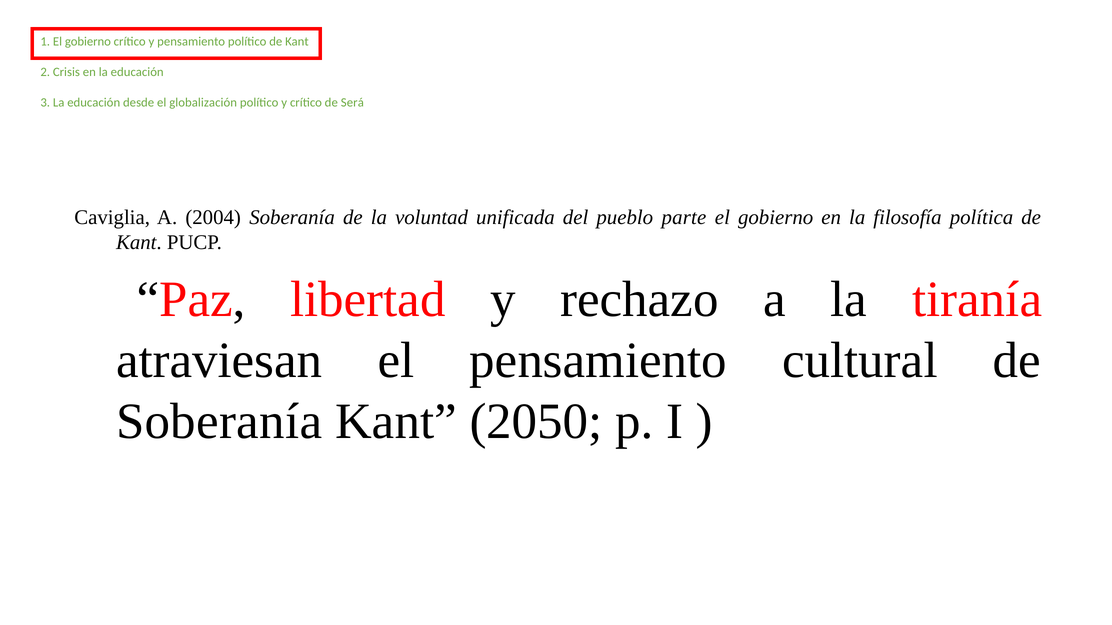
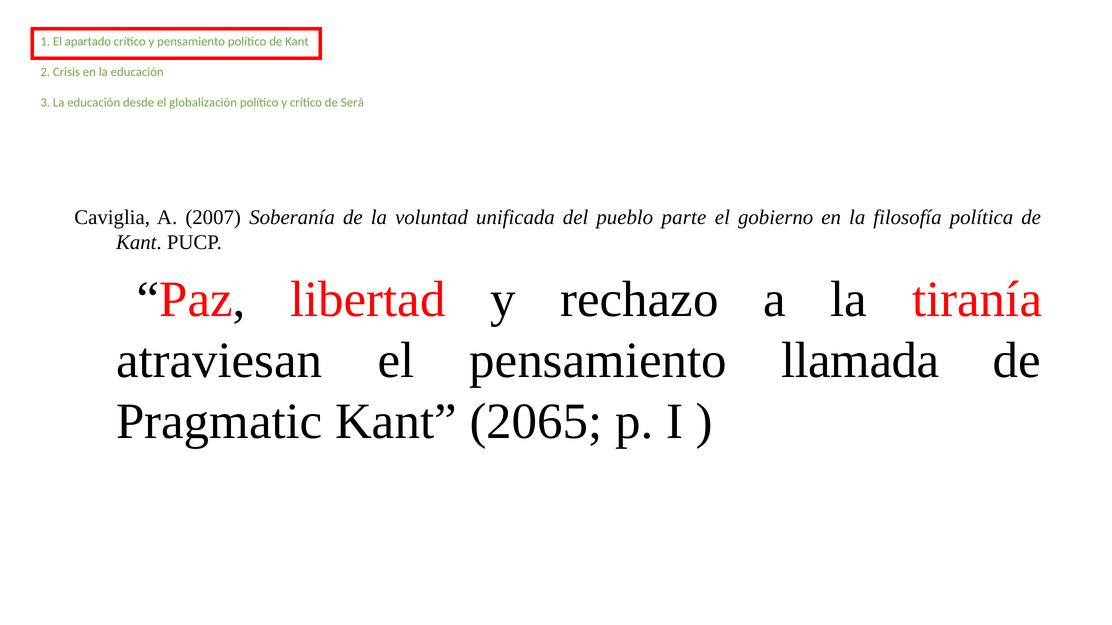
1 El gobierno: gobierno -> apartado (88, 41)
2004: 2004 -> 2007 (213, 218)
cultural: cultural -> llamada (860, 361)
Soberanía: Soberanía -> Pragmatic (219, 422)
2050: 2050 -> 2065 (536, 422)
